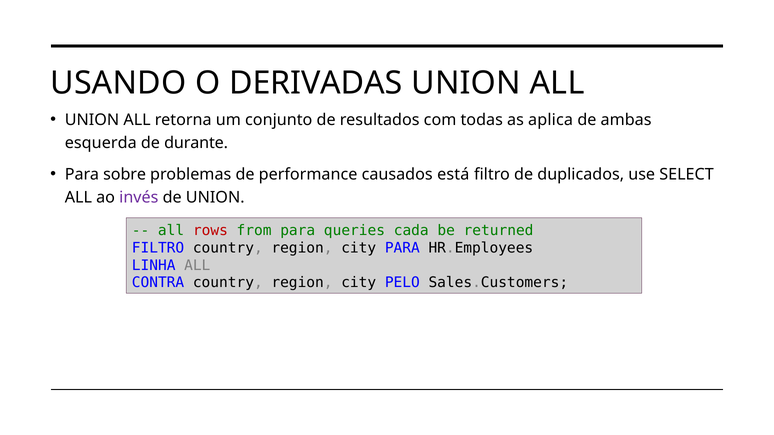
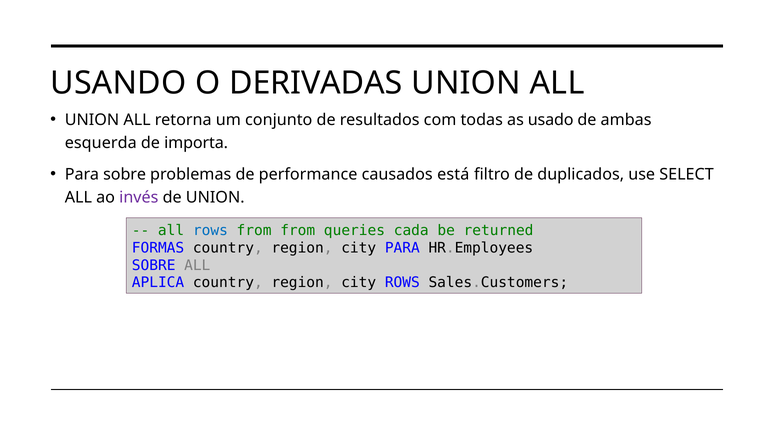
aplica: aplica -> usado (551, 120)
durante: durante -> importa (196, 143)
rows colour: red -> blue (210, 231)
from para: para -> from (298, 231)
FILTRO: FILTRO -> FORMAS (158, 248)
LINHA: LINHA -> SOBRE (154, 265)
CONTRA: CONTRA -> APLICA (158, 283)
city PELO: PELO -> ROWS (402, 283)
